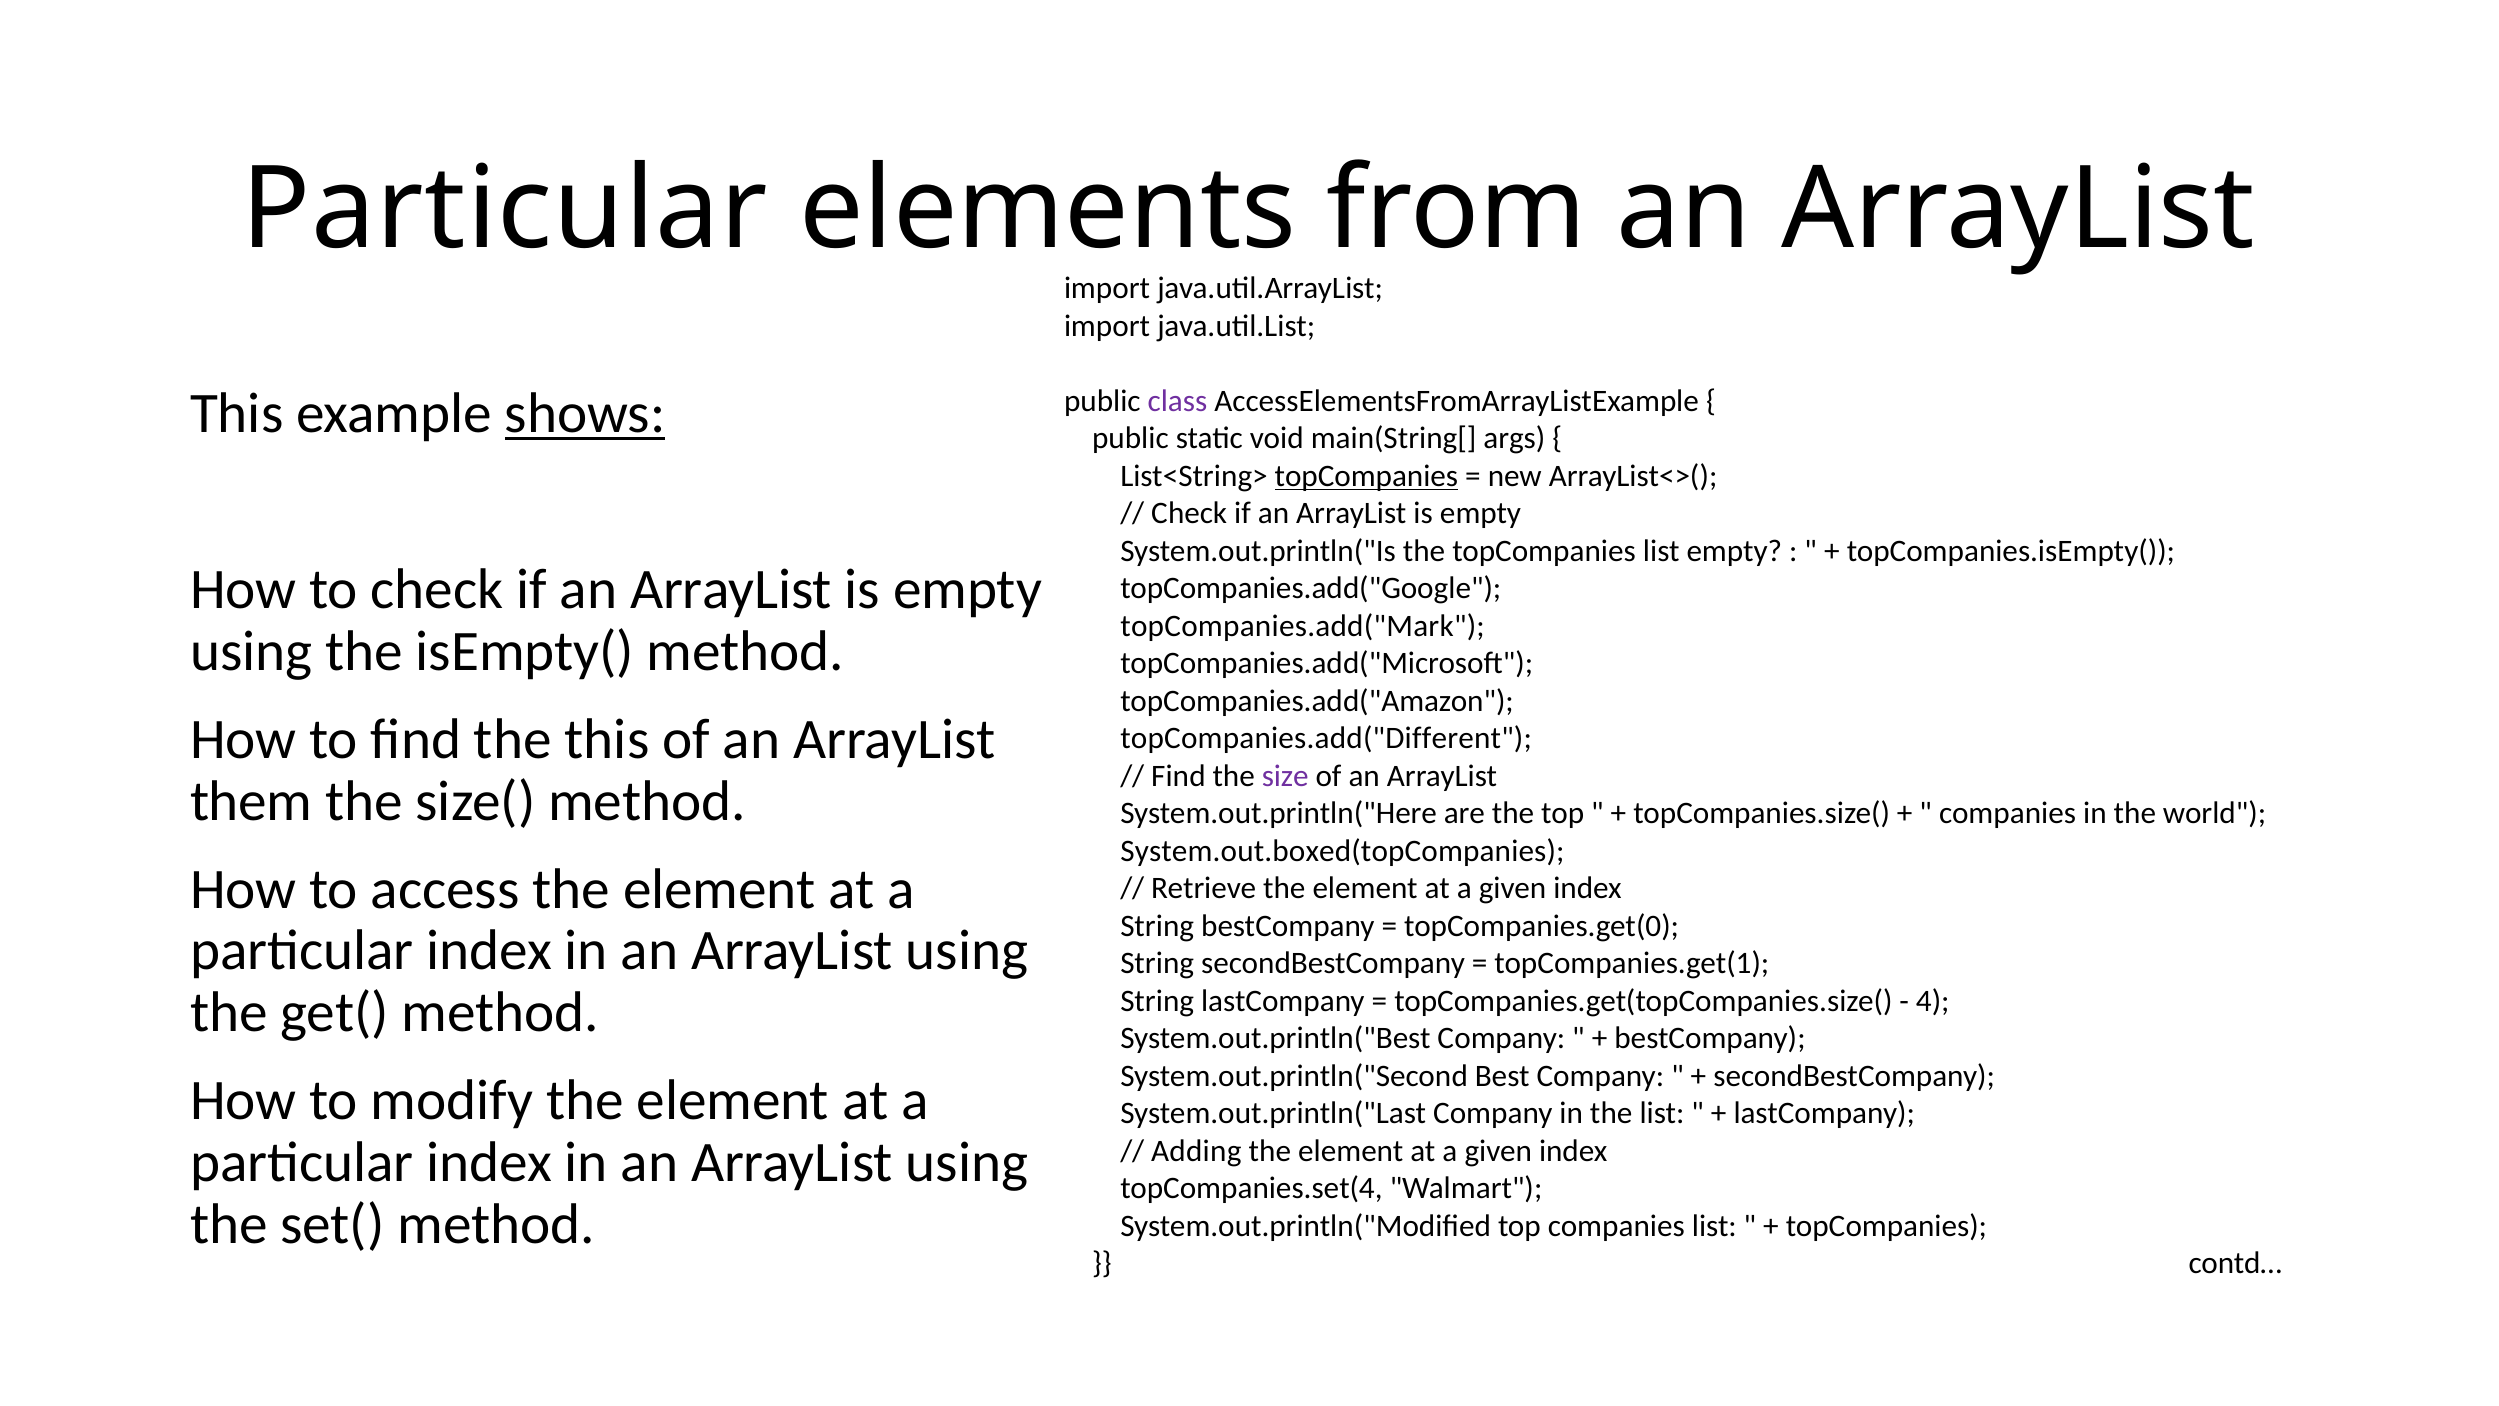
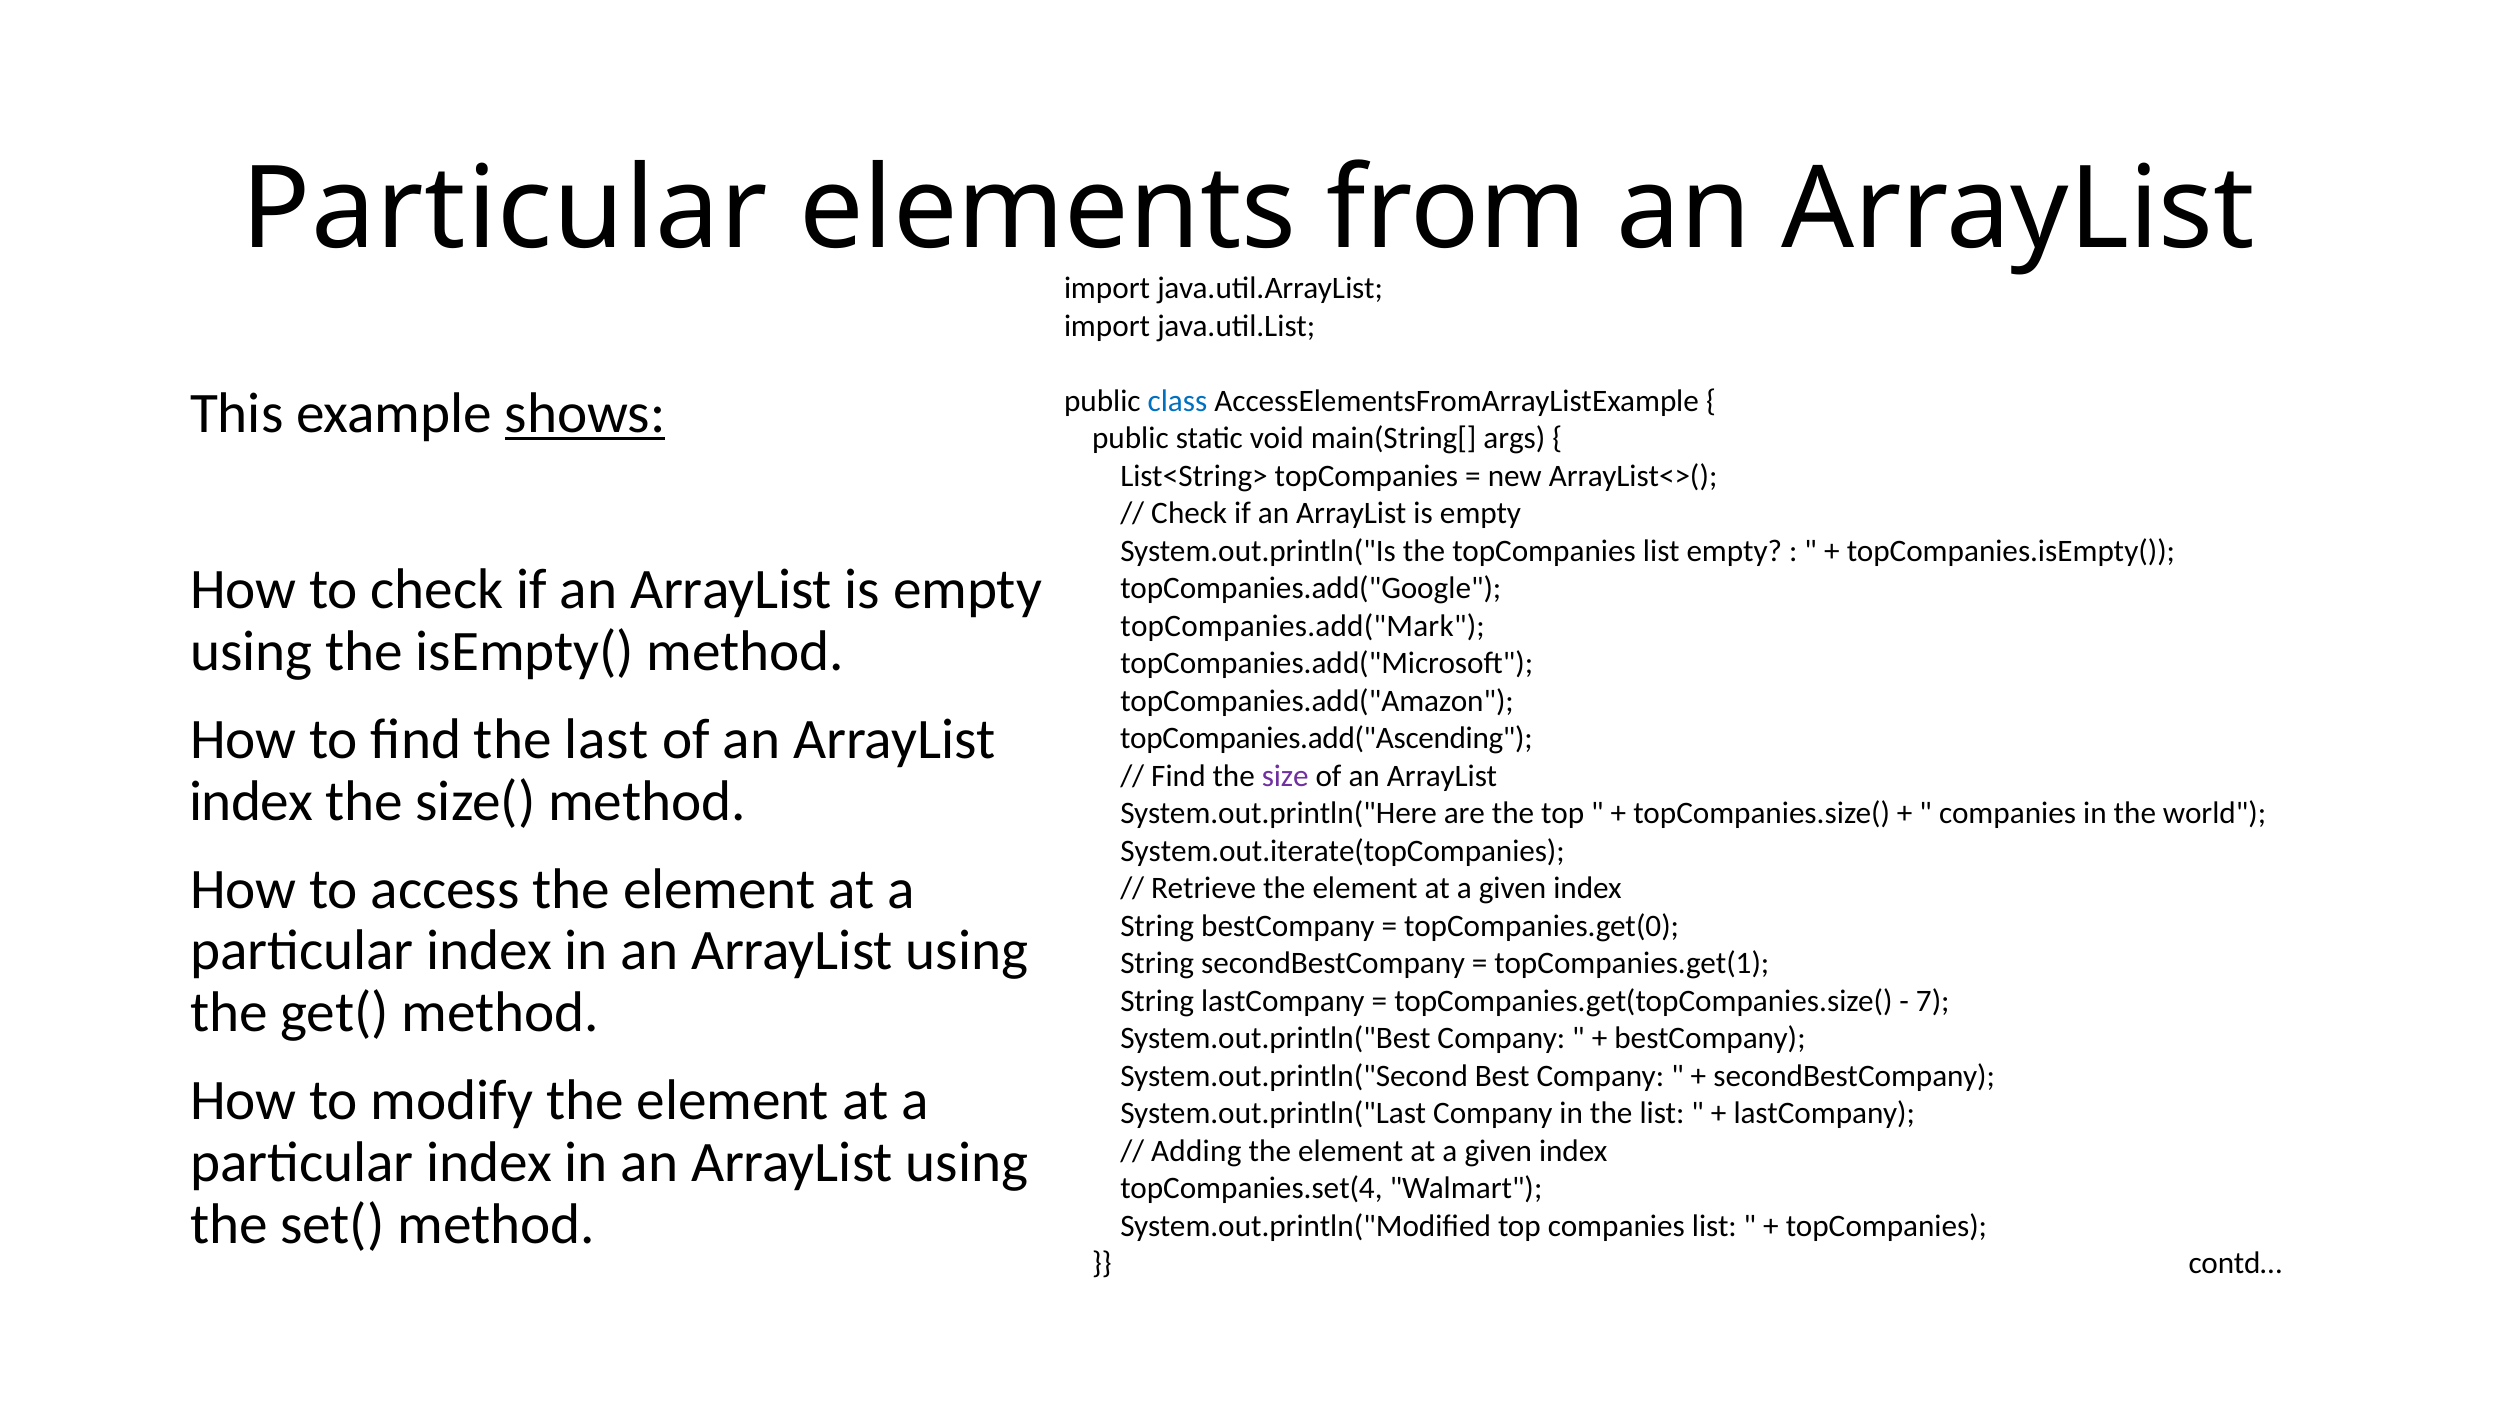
class colour: purple -> blue (1177, 401)
topCompanies underline: present -> none (1366, 476)
the this: this -> last (607, 739)
topCompanies.add("Different: topCompanies.add("Different -> topCompanies.add("Ascending (1326, 738)
them: them -> index (252, 801)
System.out.boxed(topCompanies: System.out.boxed(topCompanies -> System.out.iterate(topCompanies (1343, 851)
4: 4 -> 7 (1933, 1001)
